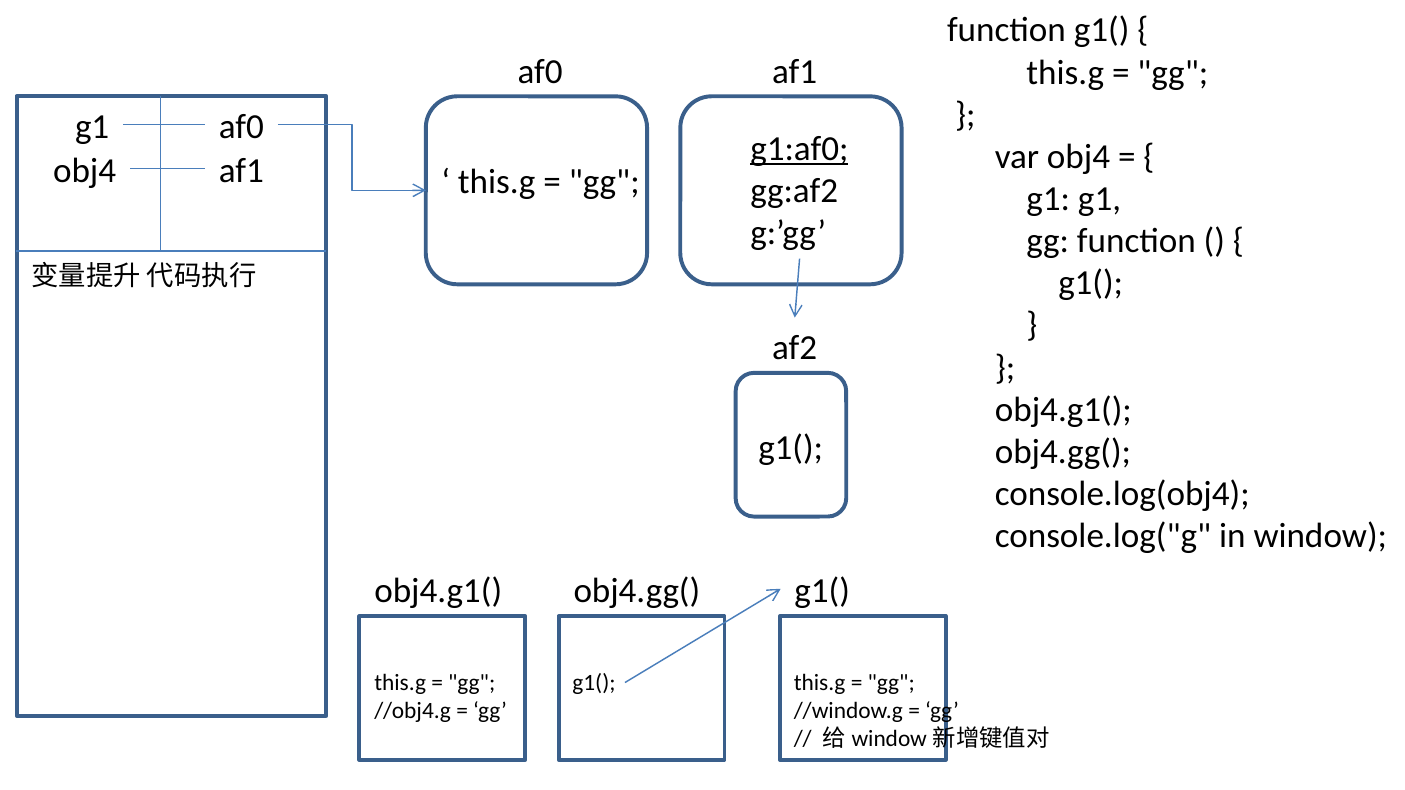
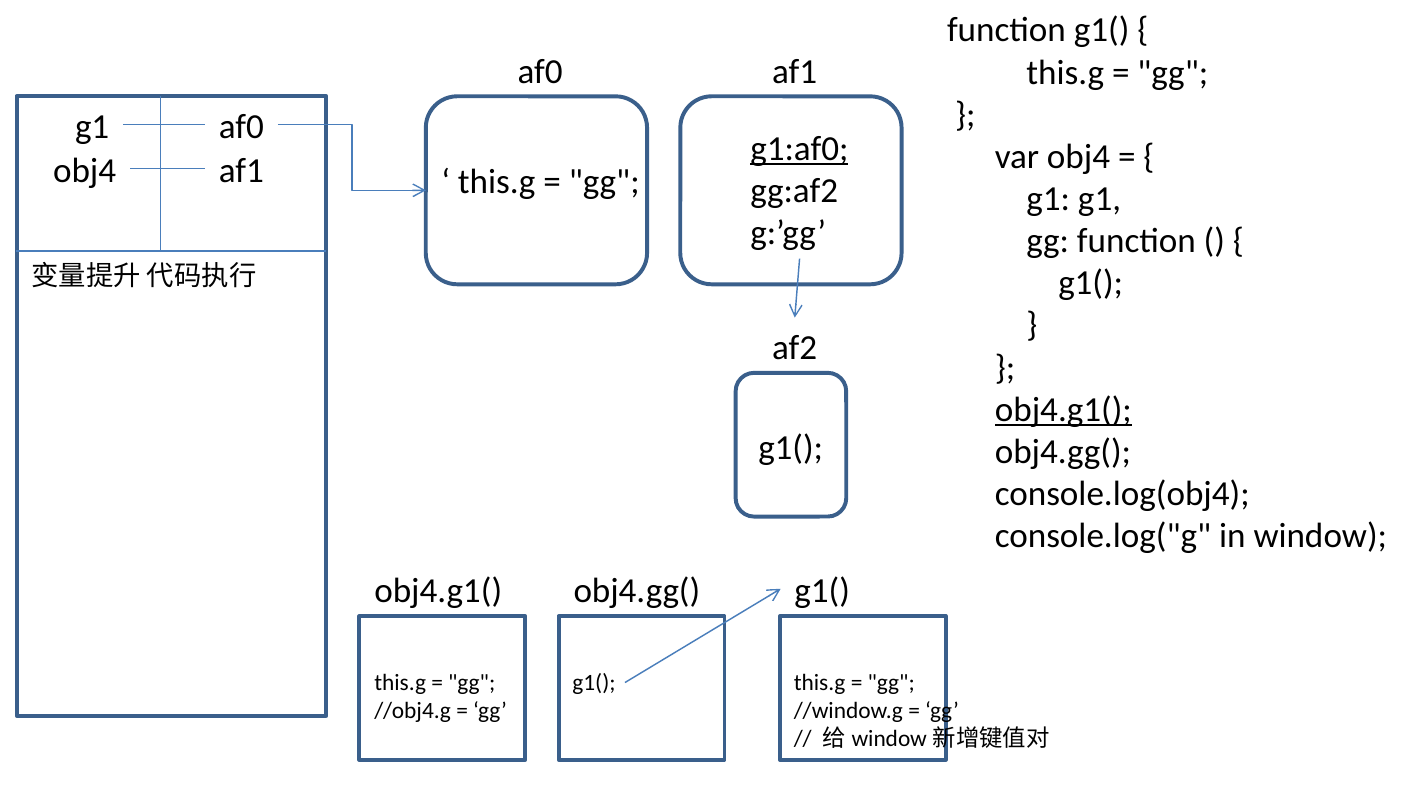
obj4.g1( underline: none -> present (1063, 410)
